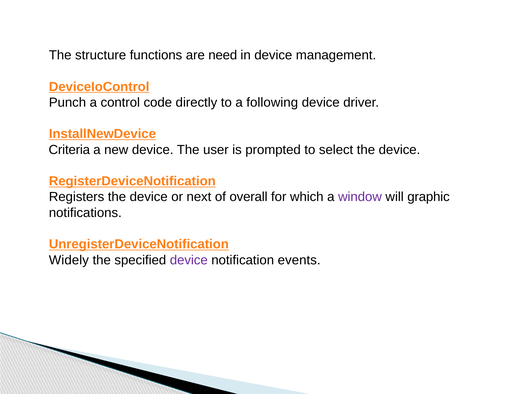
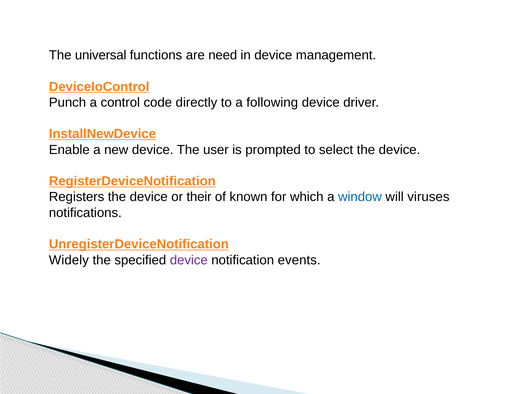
structure: structure -> universal (101, 55)
Criteria: Criteria -> Enable (69, 150)
next: next -> their (199, 197)
overall: overall -> known (248, 197)
window colour: purple -> blue (360, 197)
graphic: graphic -> viruses (428, 197)
